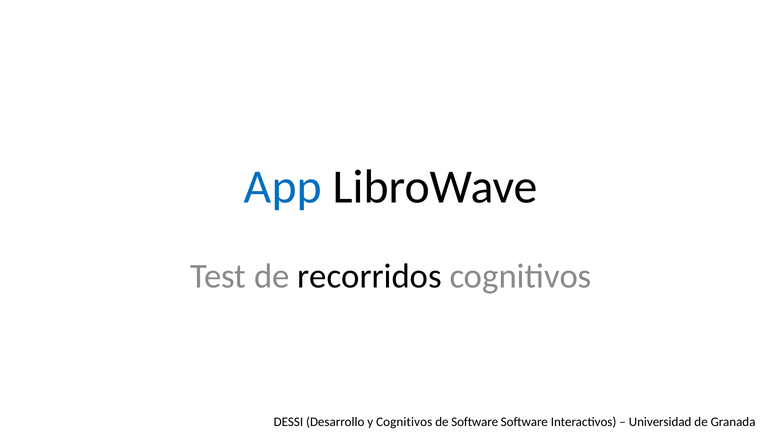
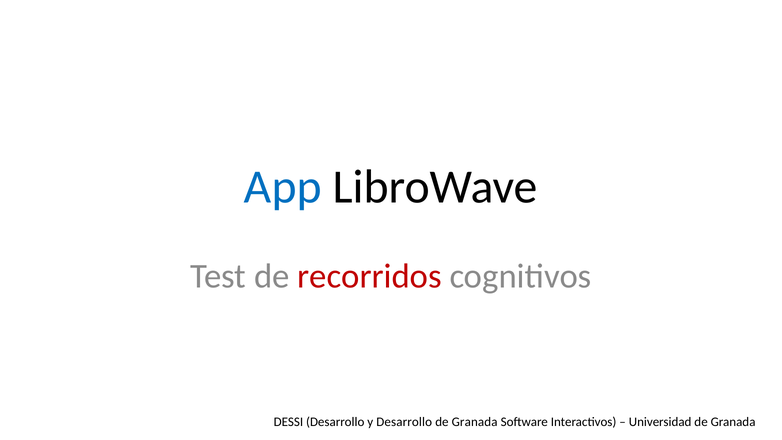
recorridos colour: black -> red (370, 276)
y Cognitivos: Cognitivos -> Desarrollo (404, 422)
Software: Software -> Granada (475, 422)
